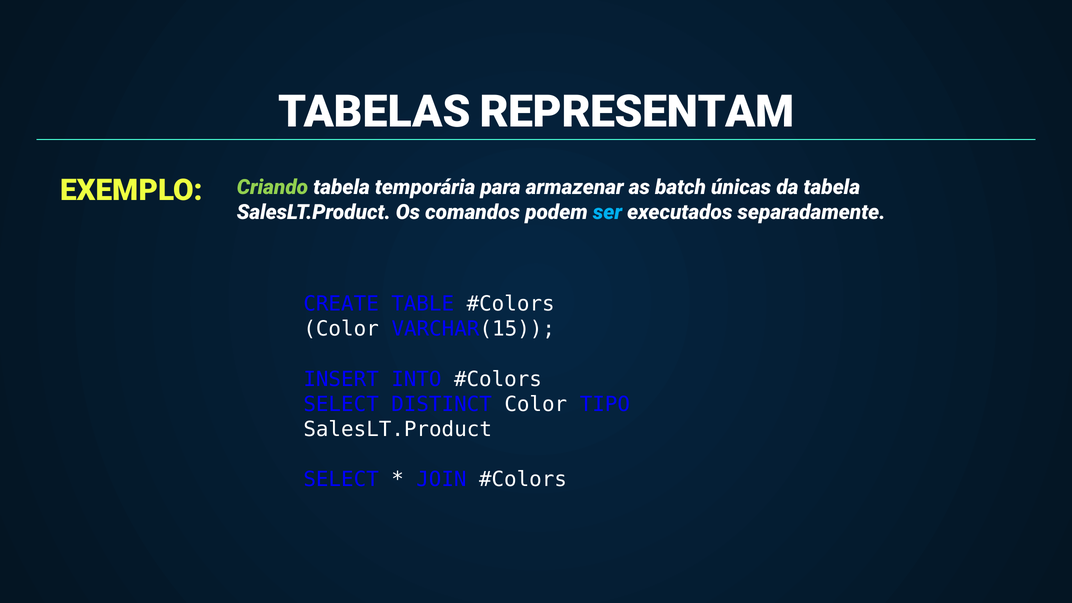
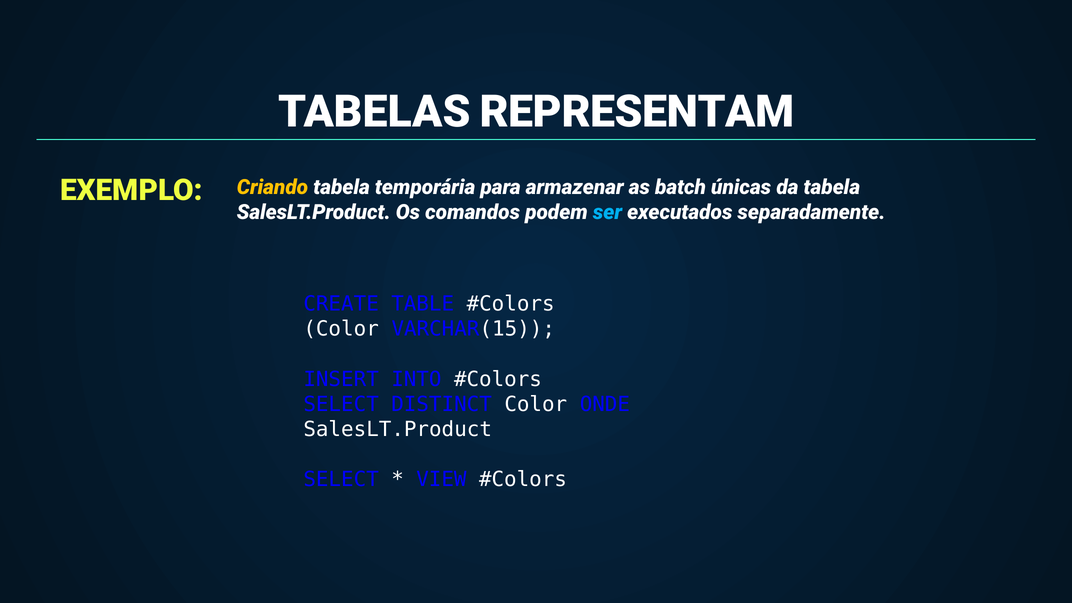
Criando colour: light green -> yellow (272, 187)
TIPO: TIPO -> ONDE (605, 404)
JOIN: JOIN -> VIEW (441, 479)
